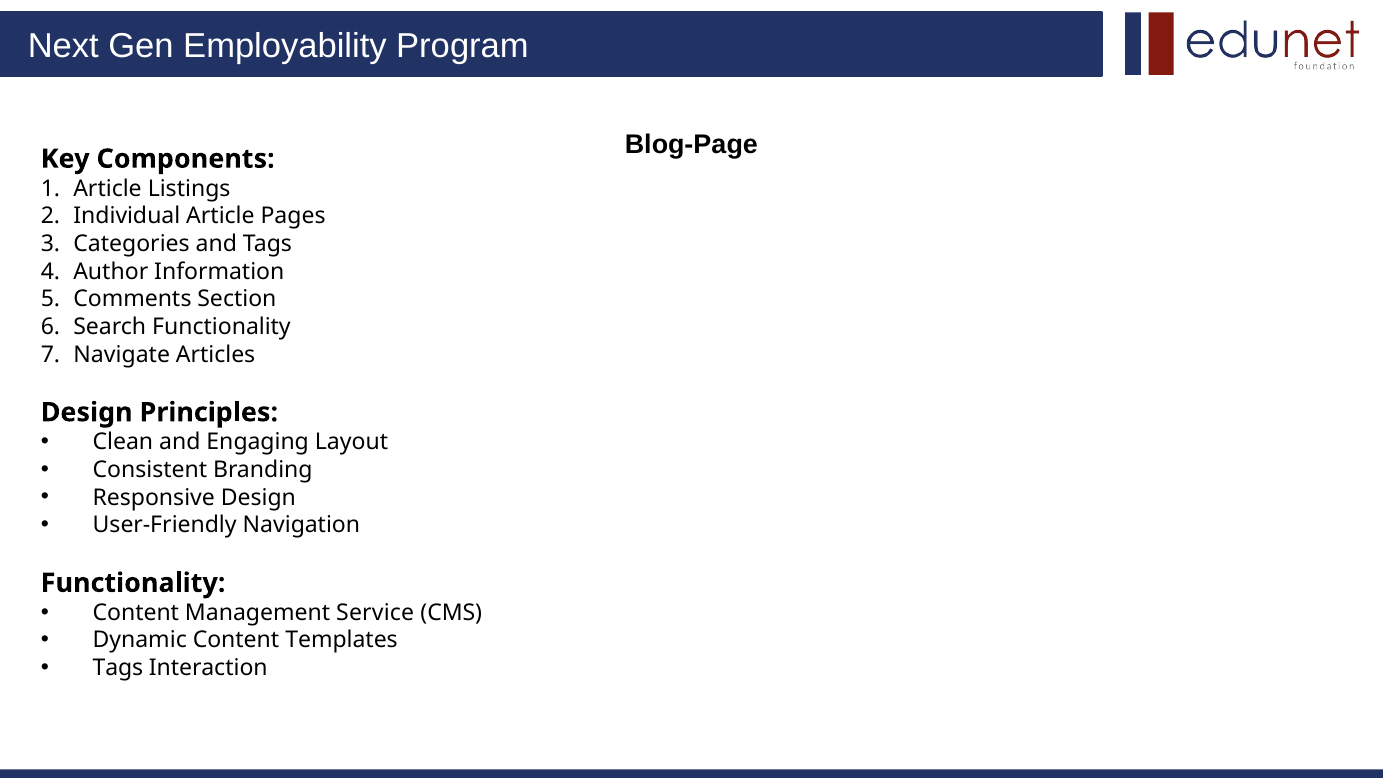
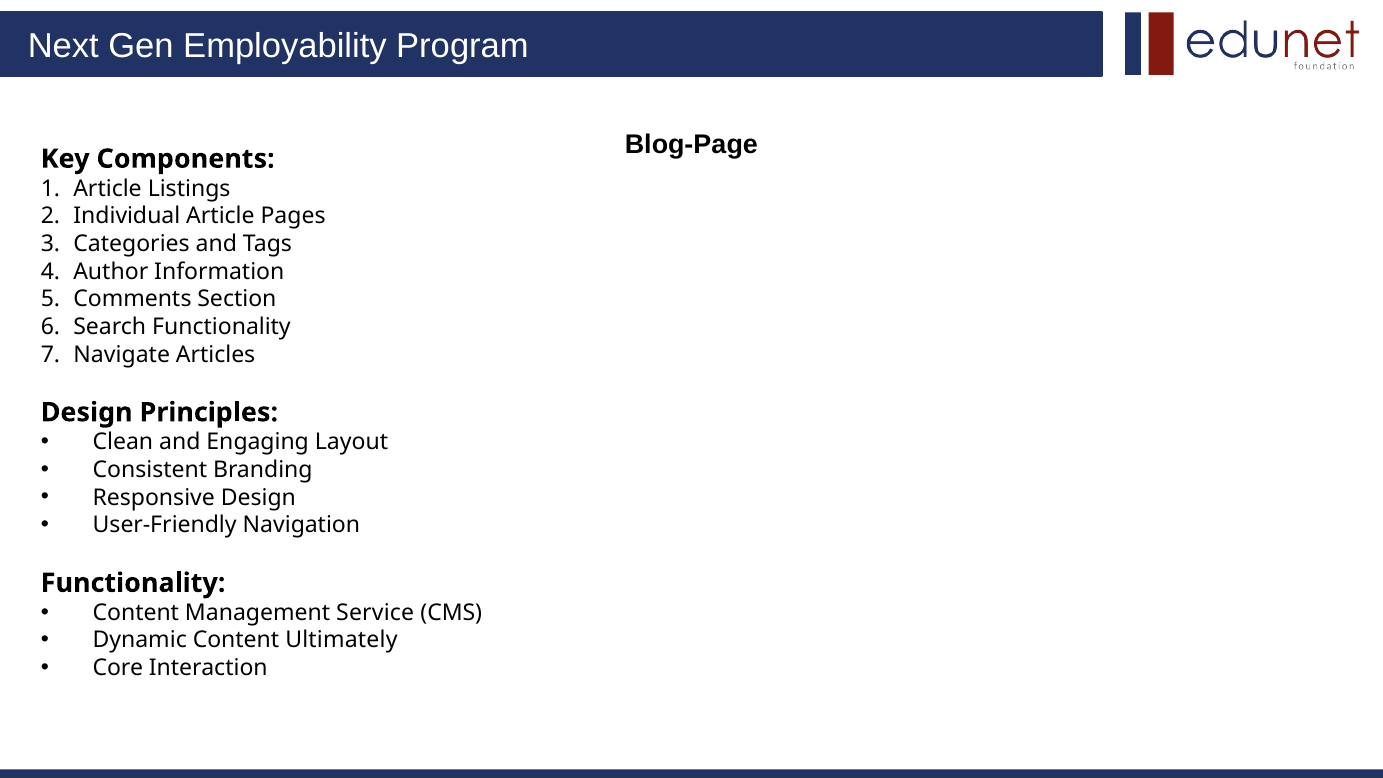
Templates: Templates -> Ultimately (341, 640)
Tags: Tags -> Core (118, 668)
